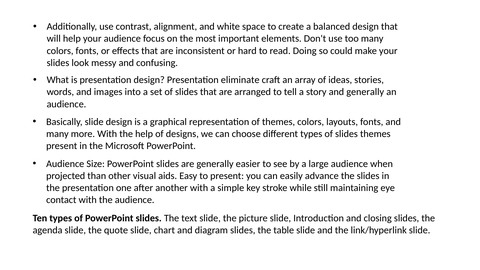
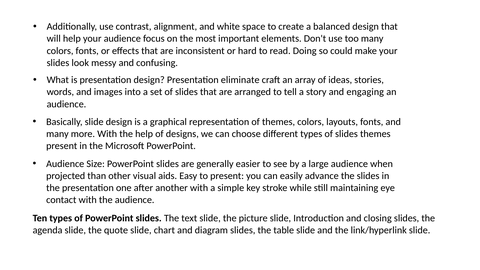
and generally: generally -> engaging (365, 92)
